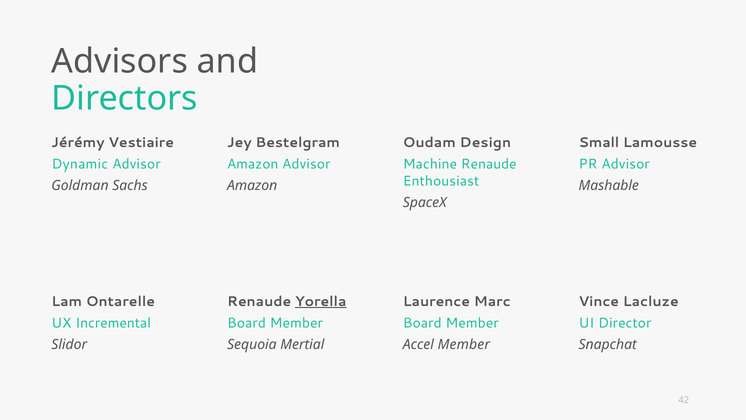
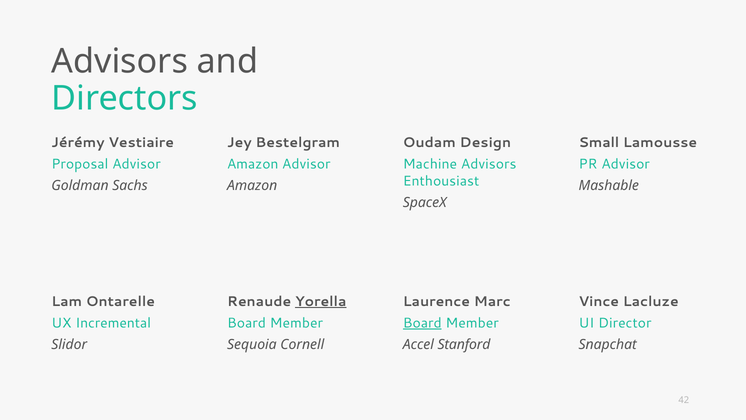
Dynamic: Dynamic -> Proposal (80, 164)
Machine Renaude: Renaude -> Advisors (489, 164)
Board underline: none -> present (422, 323)
Mertial: Mertial -> Cornell (302, 344)
Accel Member: Member -> Stanford (464, 344)
